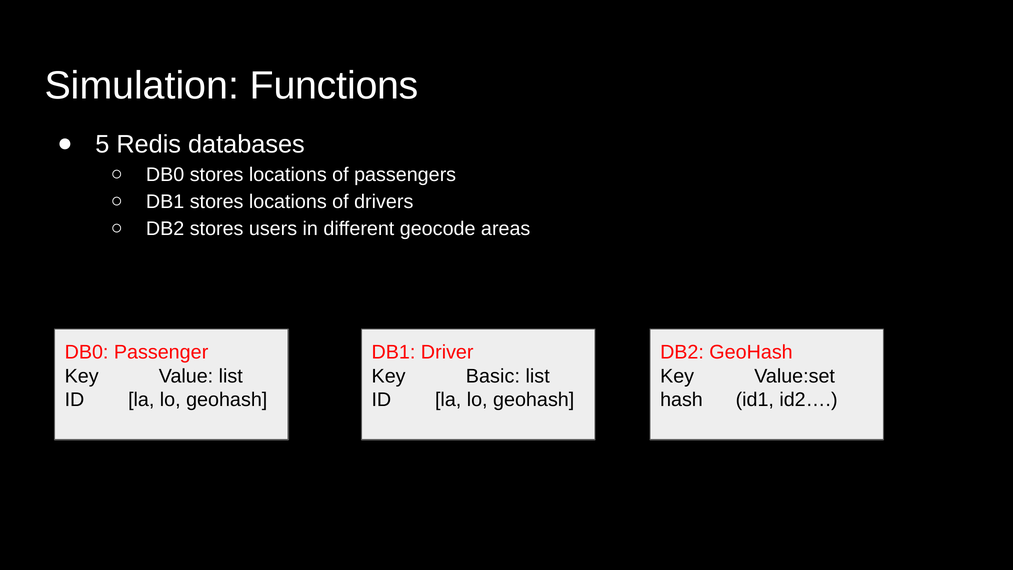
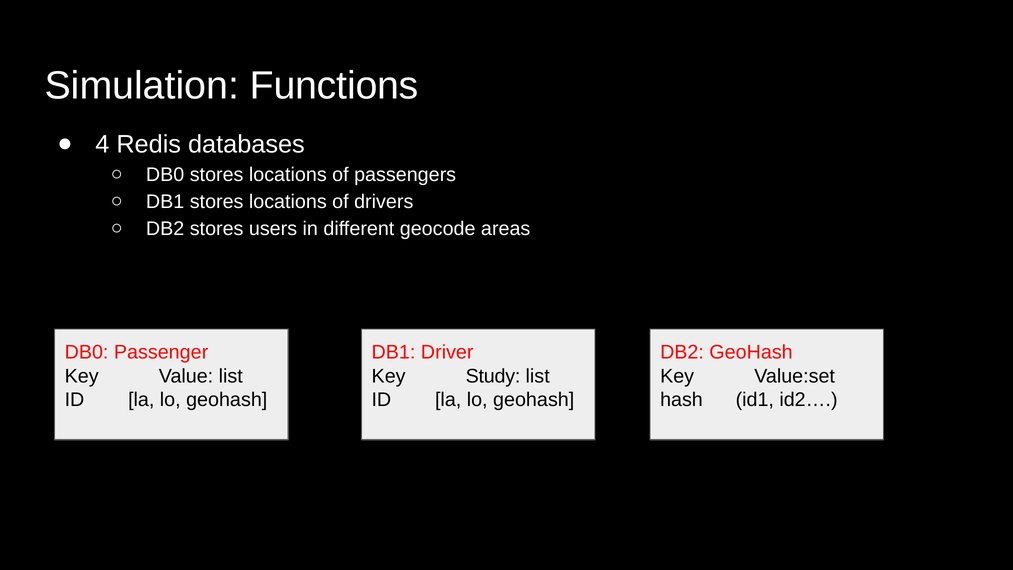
5: 5 -> 4 (102, 144)
Basic: Basic -> Study (493, 376)
